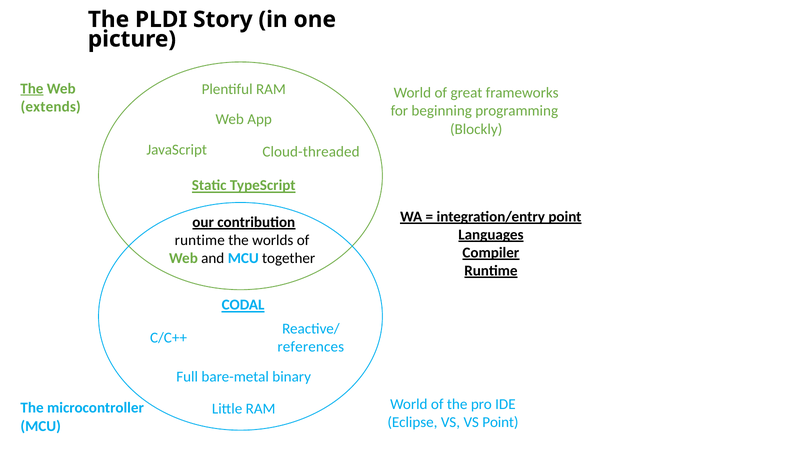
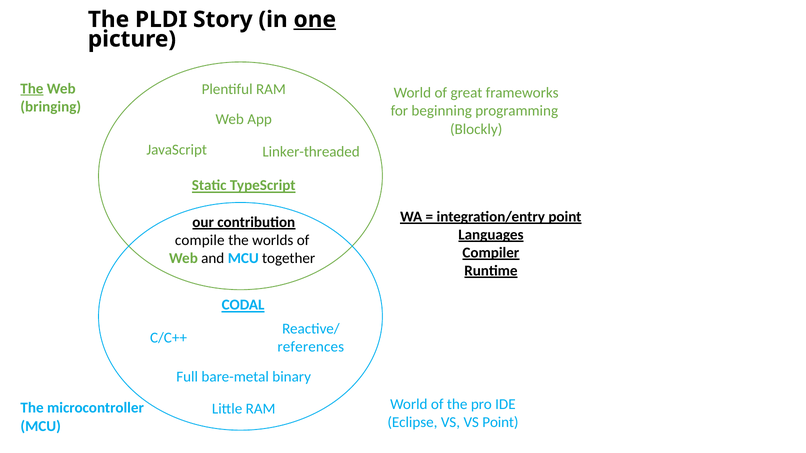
one underline: none -> present (315, 20)
extends: extends -> bringing (51, 107)
Cloud-threaded: Cloud-threaded -> Linker-threaded (311, 152)
runtime: runtime -> compile (200, 241)
